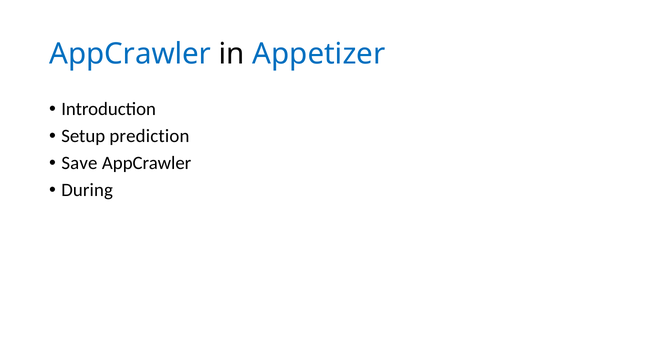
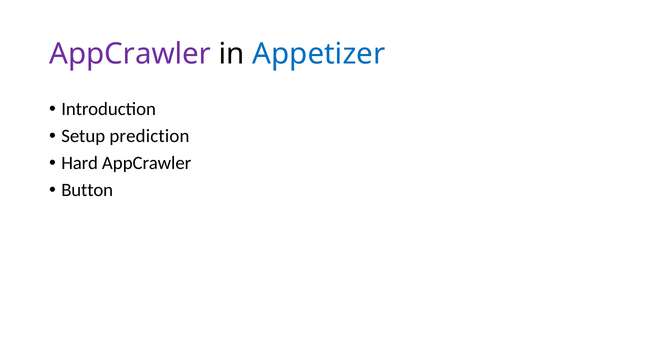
AppCrawler colour: blue -> purple (130, 54)
Save: Save -> Hard (80, 163)
During: During -> Button (87, 190)
